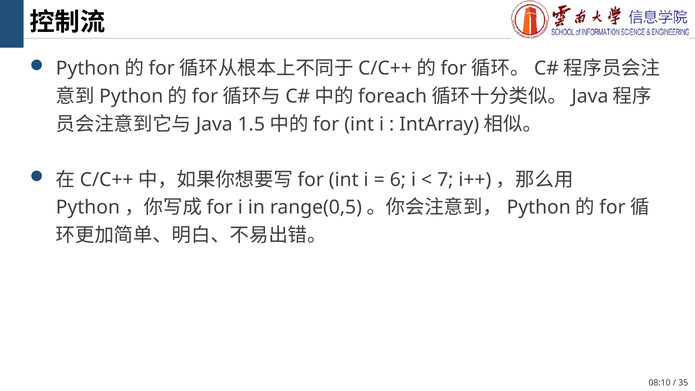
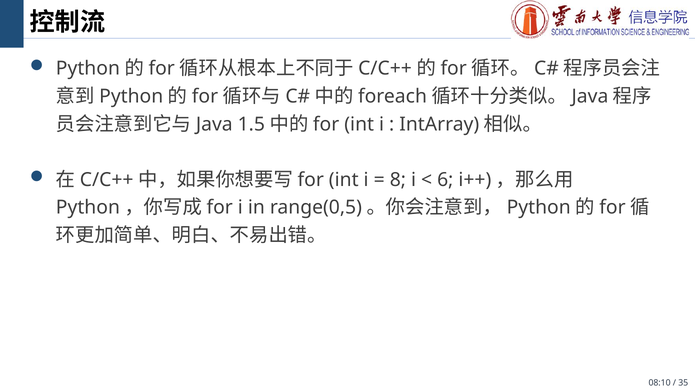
6: 6 -> 8 (398, 180)
7: 7 -> 6 (445, 180)
